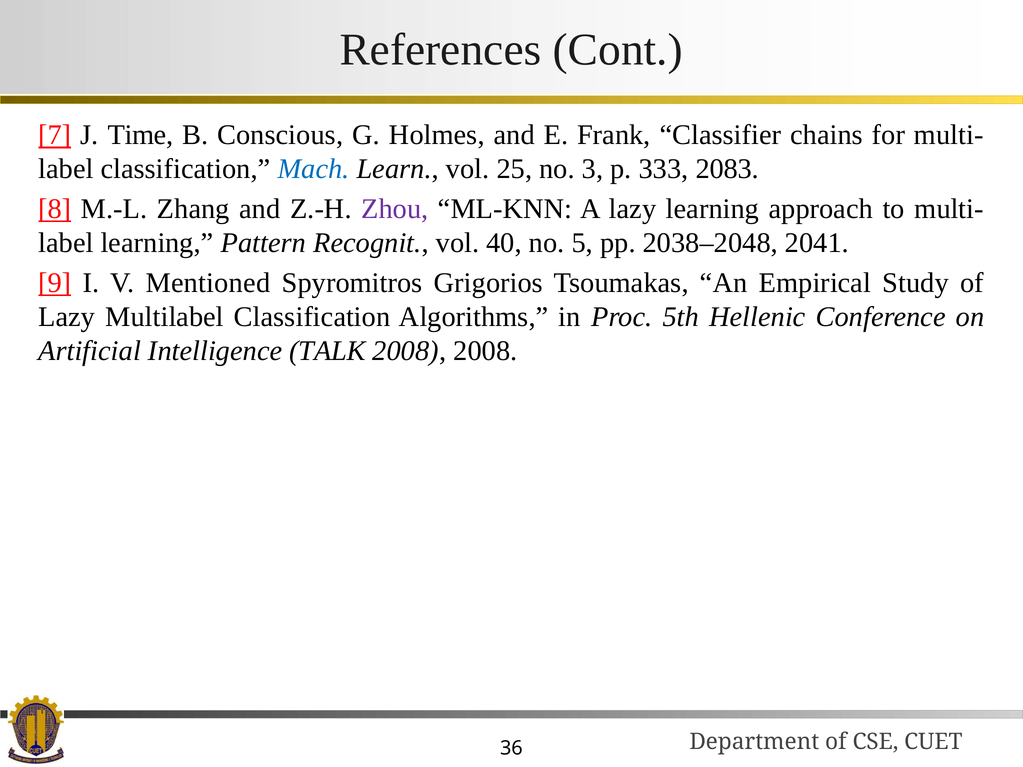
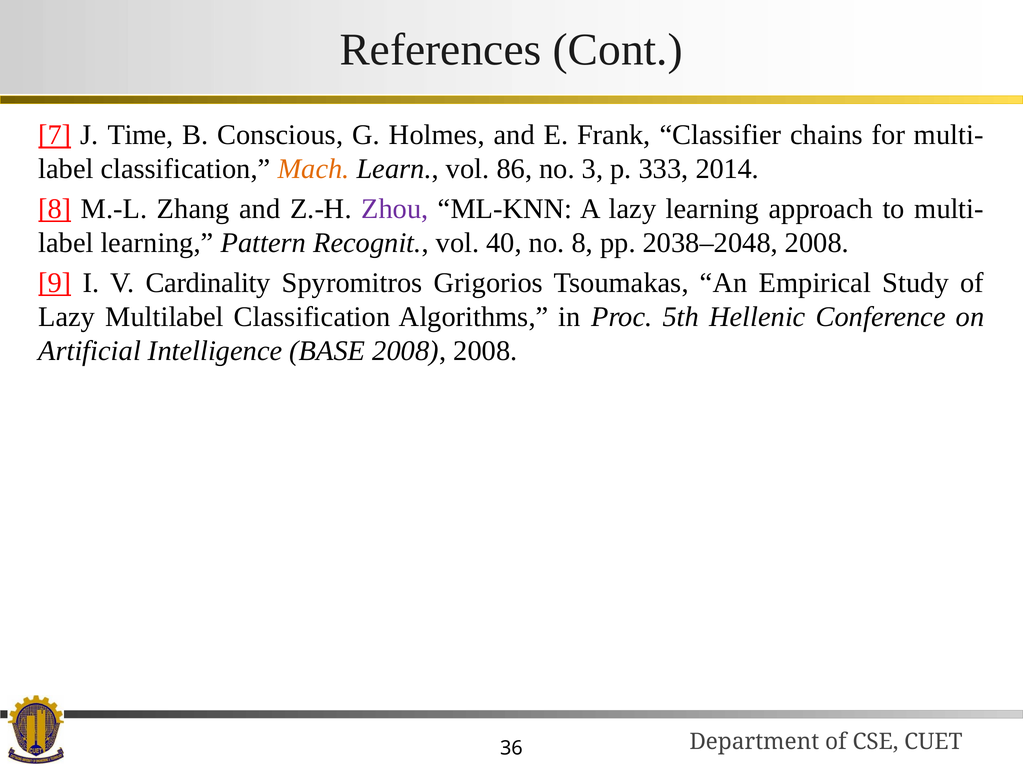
Mach colour: blue -> orange (314, 169)
25: 25 -> 86 (514, 169)
2083: 2083 -> 2014 (727, 169)
no 5: 5 -> 8 (582, 243)
2038–2048 2041: 2041 -> 2008 (817, 243)
Mentioned: Mentioned -> Cardinality (208, 283)
TALK: TALK -> BASE (327, 351)
